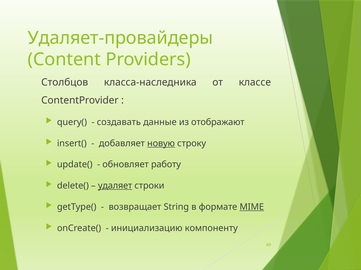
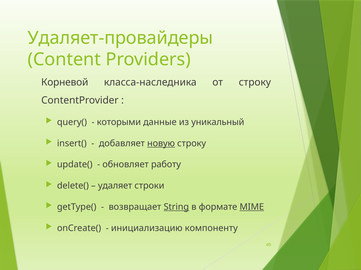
Столбцов: Столбцов -> Корневой (65, 83)
от классе: классе -> строку (255, 83)
создавать: создавать -> которыми (119, 122)
отображают: отображают -> уникальный (218, 122)
удаляет underline: present -> none (115, 186)
String underline: none -> present (176, 207)
